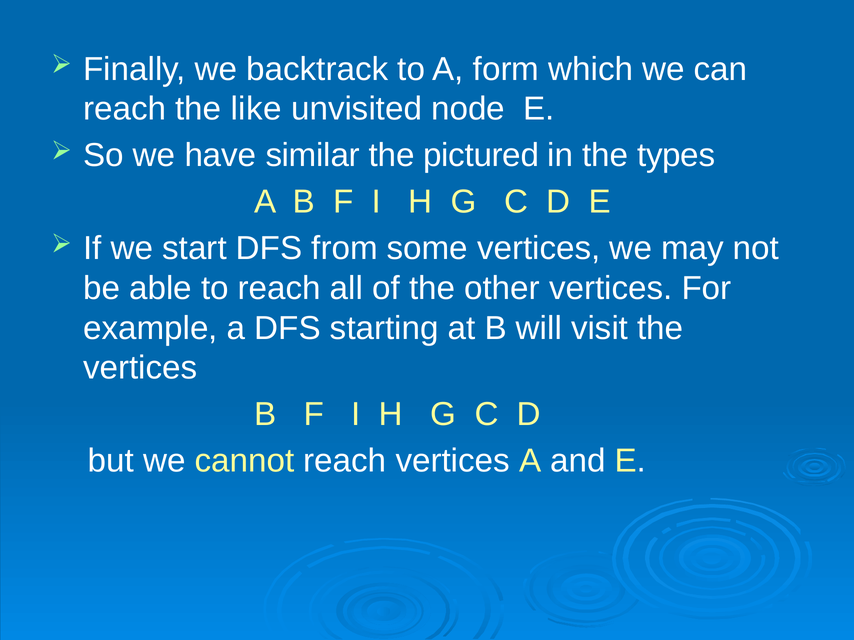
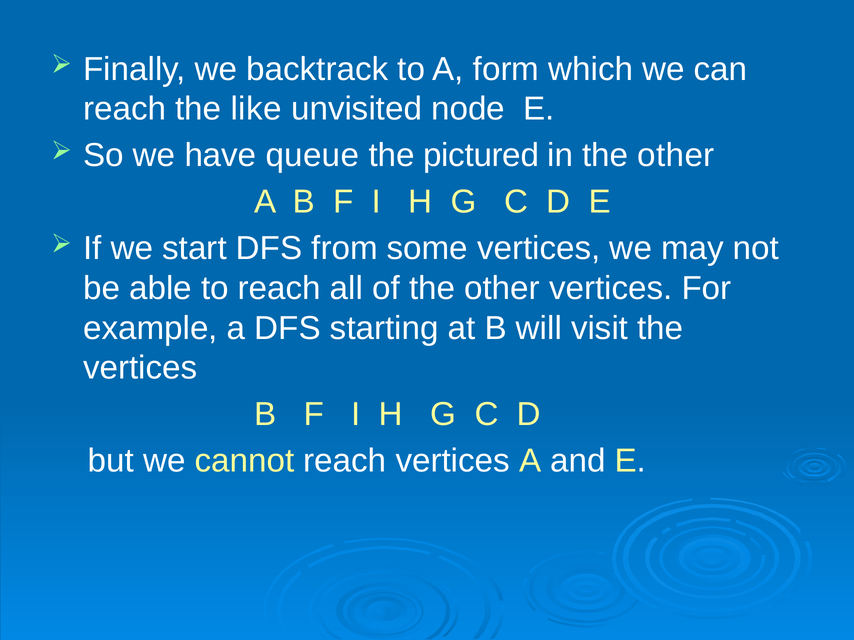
similar: similar -> queue (312, 156)
in the types: types -> other (676, 156)
